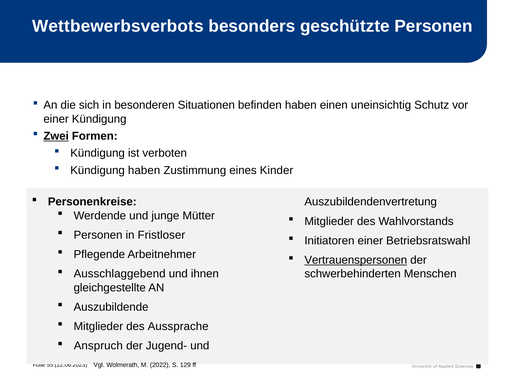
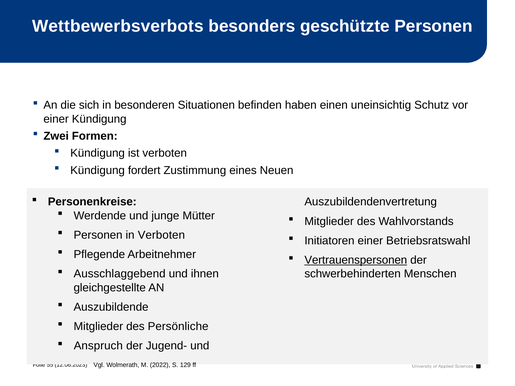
Zwei underline: present -> none (56, 136)
Kündigung haben: haben -> fordert (144, 170)
Kinder: Kinder -> Neuen (277, 170)
in Fristloser: Fristloser -> Verboten (161, 235)
Aussprache: Aussprache -> Persönliche (178, 327)
